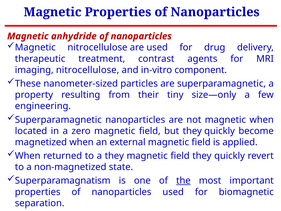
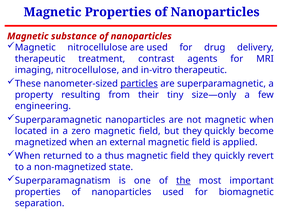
anhydride: anhydride -> substance (74, 36)
in-vitro component: component -> therapeutic (201, 70)
particles underline: none -> present (139, 83)
a they: they -> thus (114, 156)
